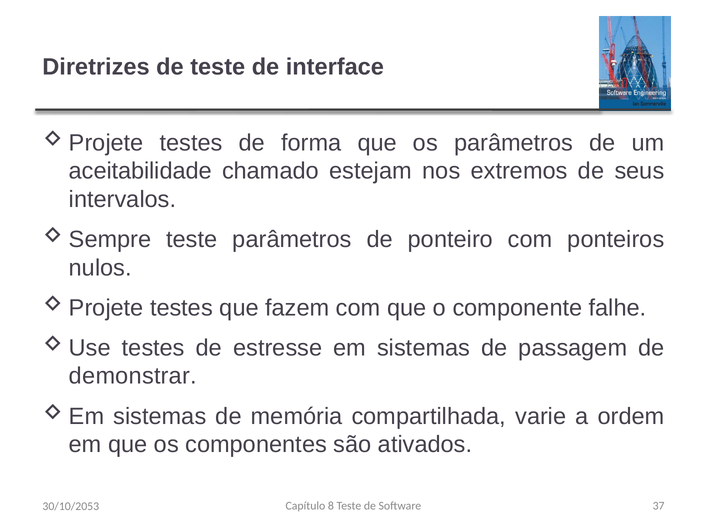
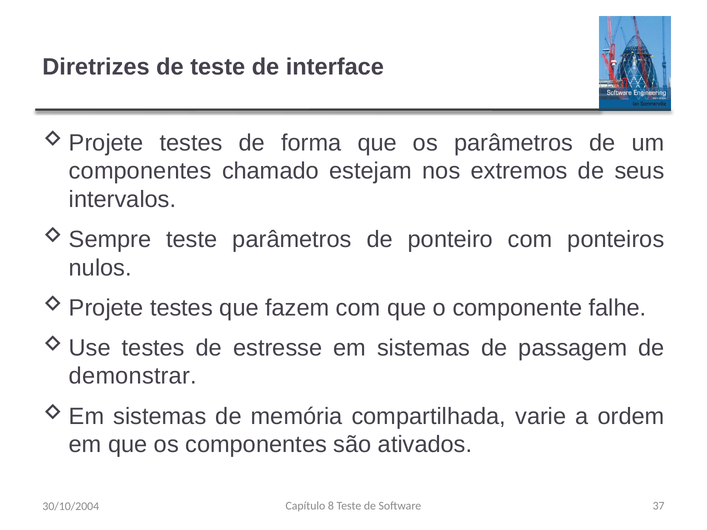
aceitabilidade: aceitabilidade -> componentes (140, 171)
30/10/2053: 30/10/2053 -> 30/10/2004 (71, 506)
